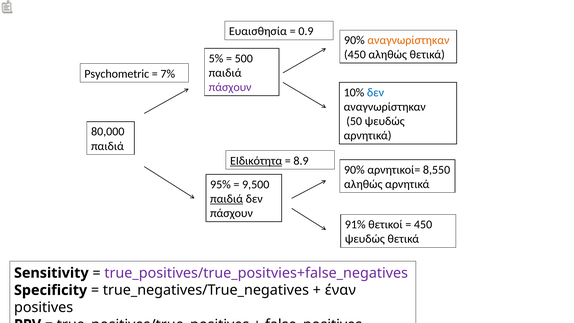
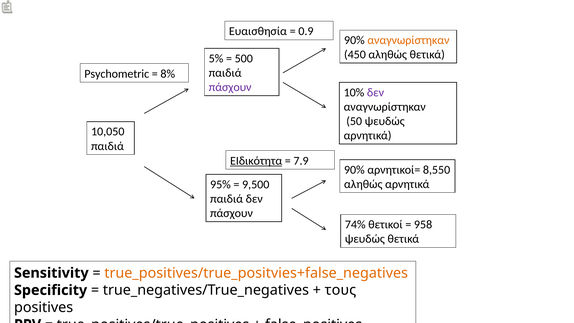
7%: 7% -> 8% (168, 74)
δεν colour: blue -> purple (376, 92)
80,000: 80,000 -> 10,050 (108, 132)
8.9: 8.9 -> 7.9 (301, 161)
παιδιά underline: present -> none (227, 199)
91%: 91% -> 74% (355, 225)
450: 450 -> 958 (423, 225)
true_positives/true_positvies+false_negatives colour: purple -> orange (256, 273)
έναν: έναν -> τους (340, 290)
